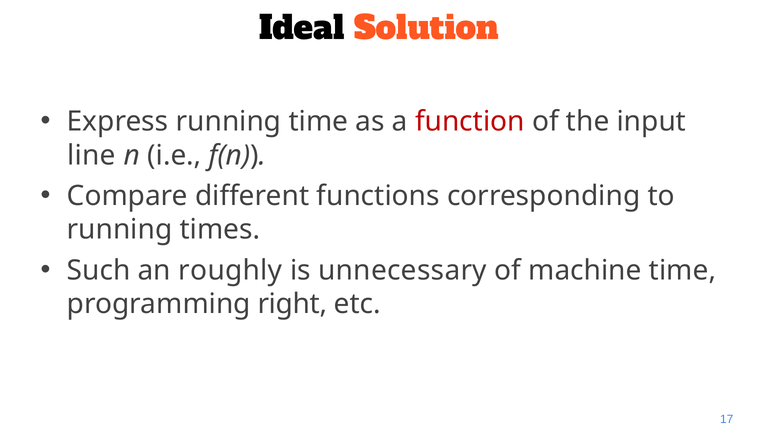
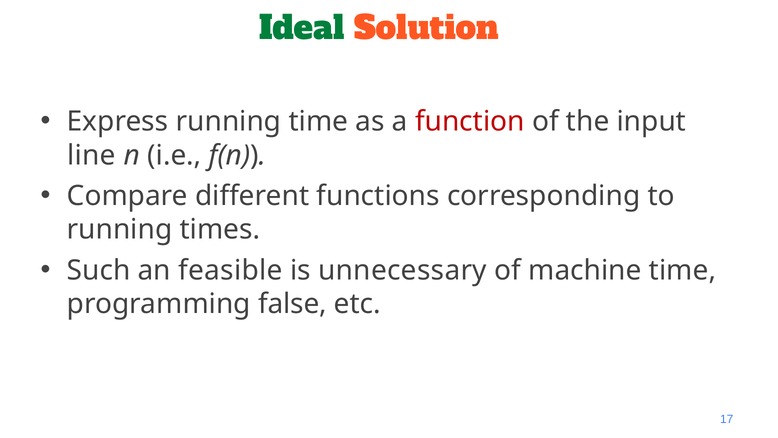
Ideal colour: black -> green (302, 29)
roughly: roughly -> feasible (230, 270)
right: right -> false (292, 304)
